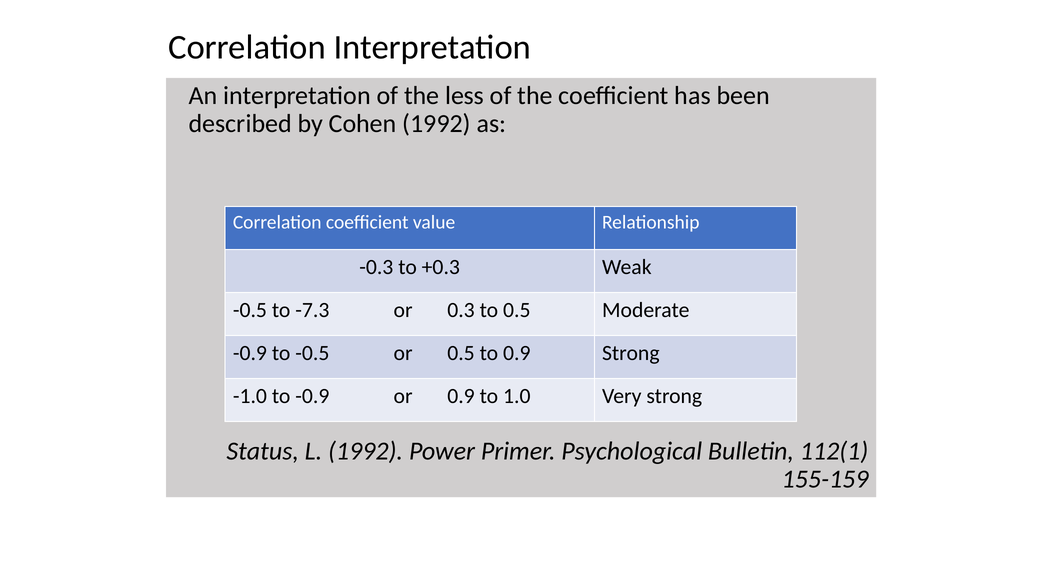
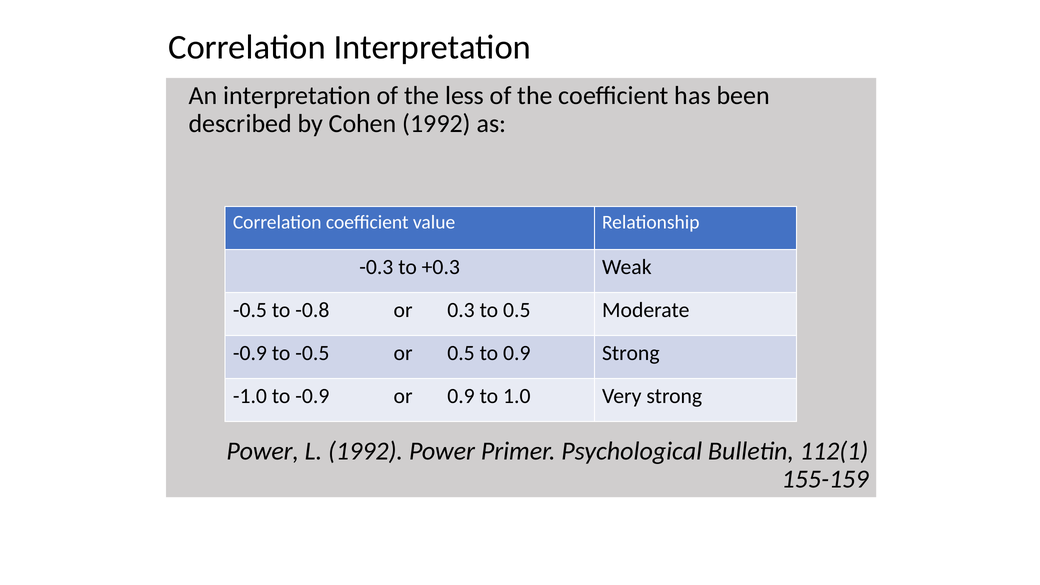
-7.3: -7.3 -> -0.8 (312, 310)
Status: Status -> Power (263, 451)
